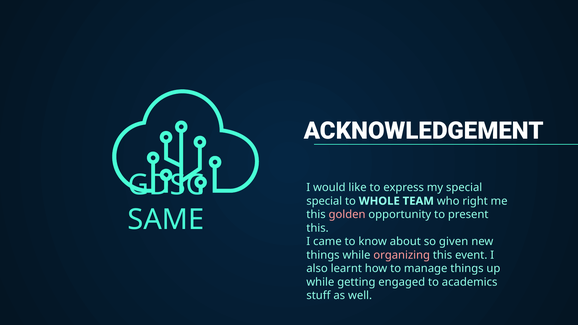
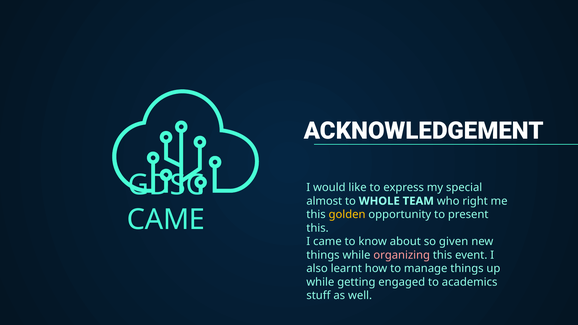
special: special -> almost (324, 201)
golden colour: pink -> yellow (347, 215)
SAME: SAME -> CAME (166, 220)
